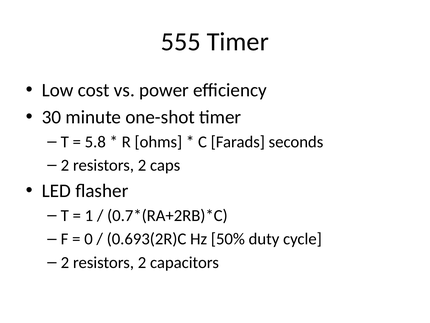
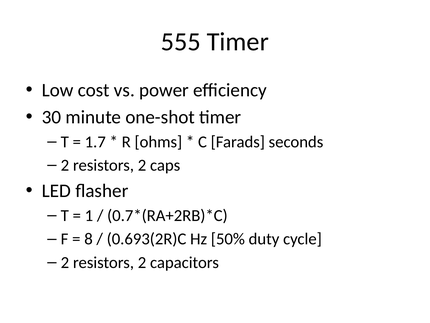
5.8: 5.8 -> 1.7 (95, 142)
0: 0 -> 8 (88, 239)
